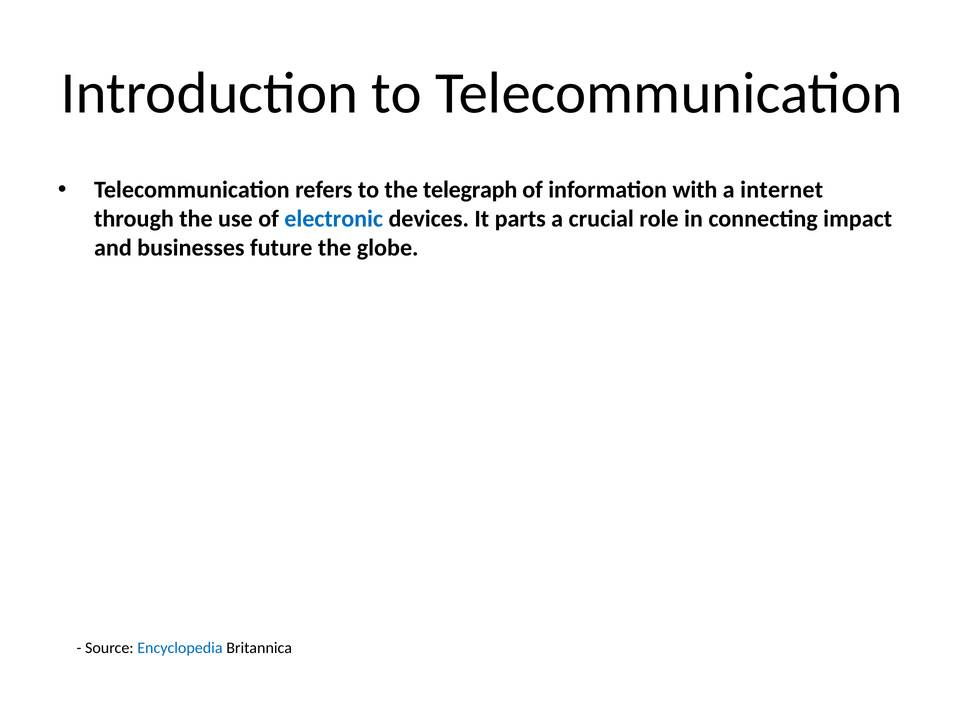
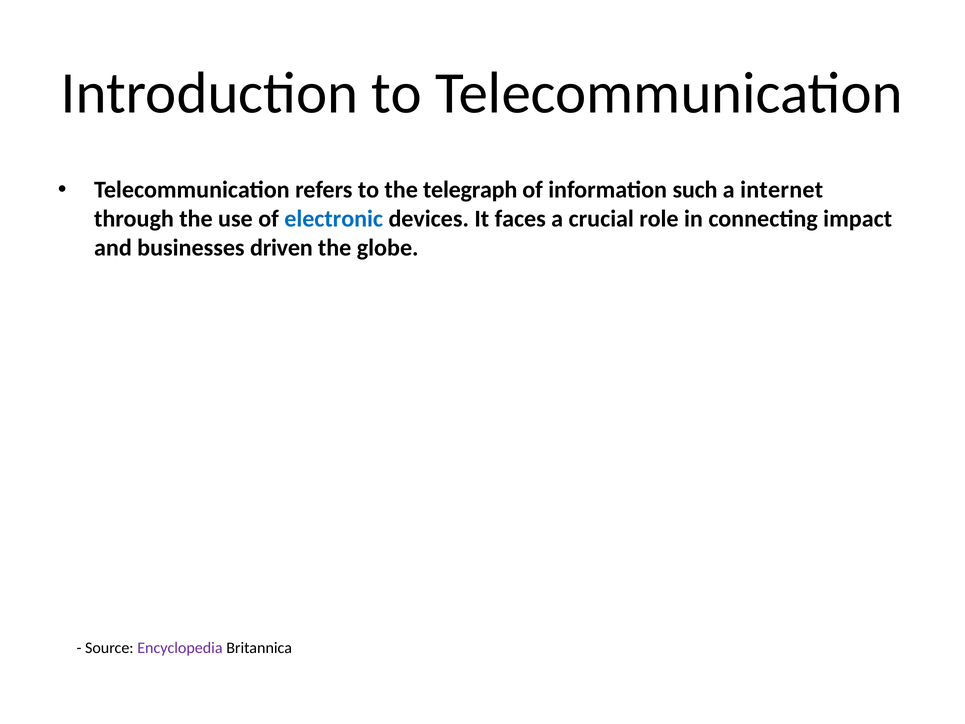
with: with -> such (695, 190)
parts: parts -> faces (520, 219)
future: future -> driven (281, 248)
Encyclopedia colour: blue -> purple (180, 648)
